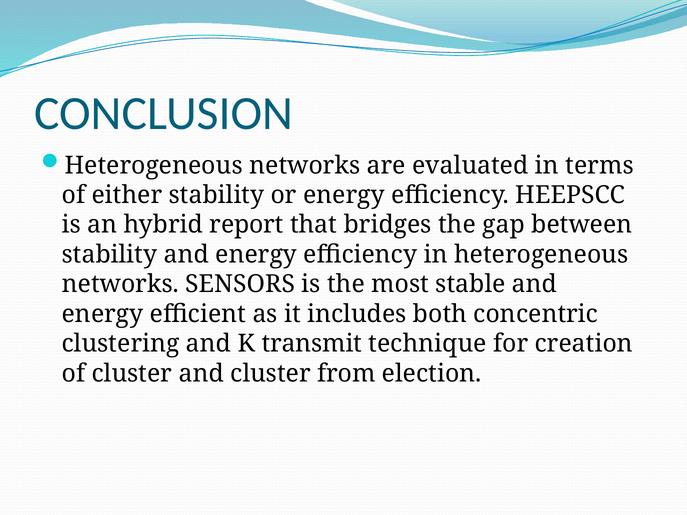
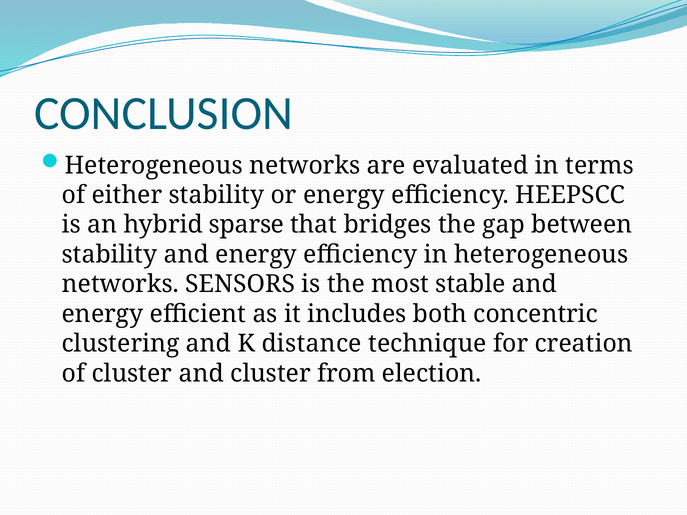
report: report -> sparse (247, 225)
transmit: transmit -> distance (312, 344)
